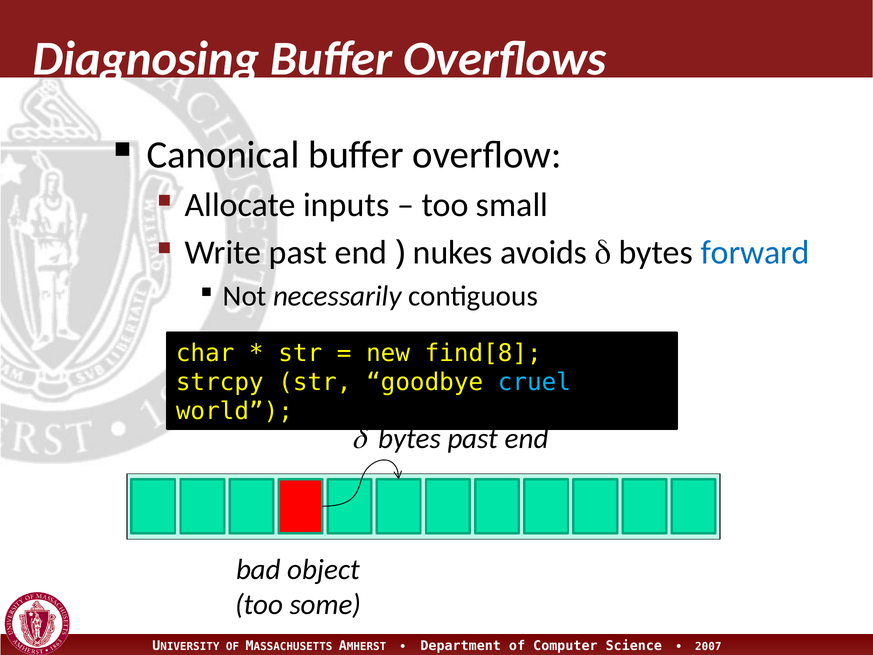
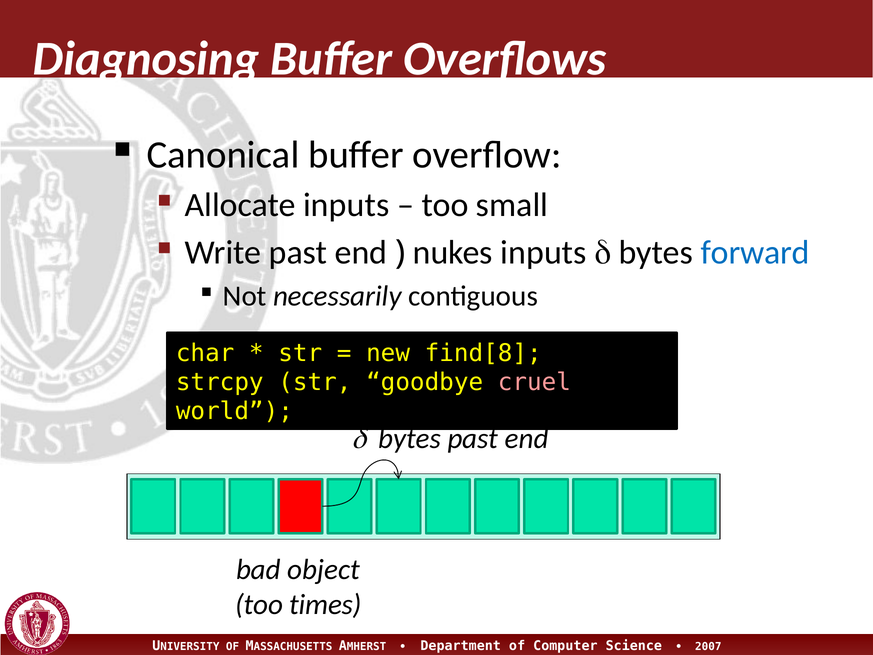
nukes avoids: avoids -> inputs (543, 253)
cruel colour: light blue -> pink (534, 382)
some: some -> times (325, 604)
